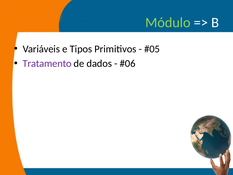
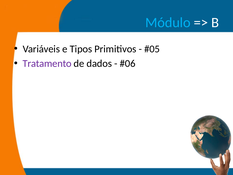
Módulo colour: light green -> light blue (168, 23)
